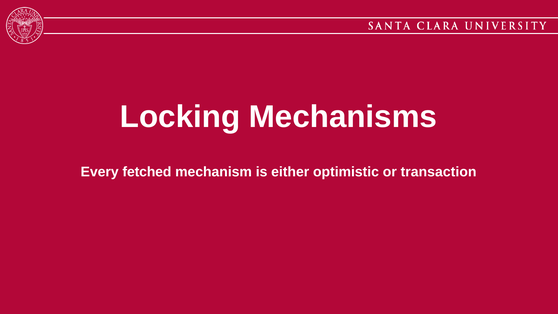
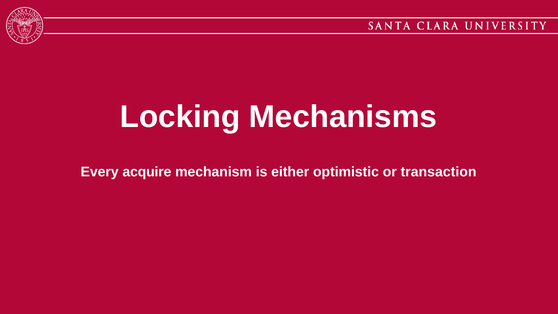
fetched: fetched -> acquire (147, 172)
